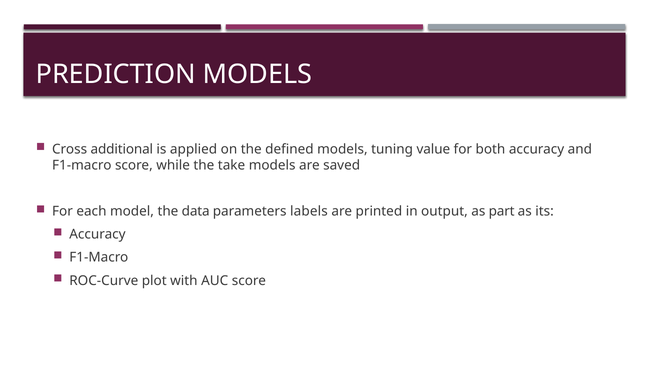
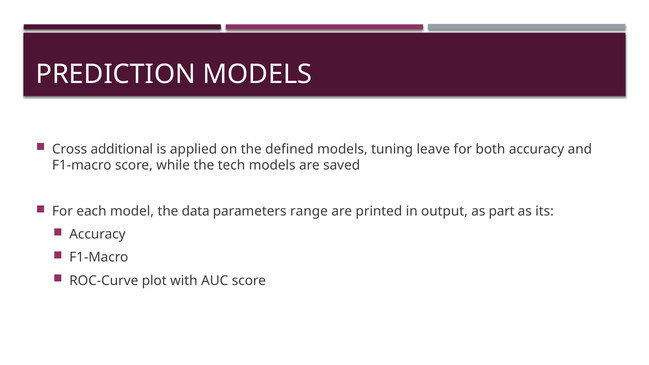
value: value -> leave (433, 149)
take: take -> tech (232, 166)
labels: labels -> range (309, 212)
